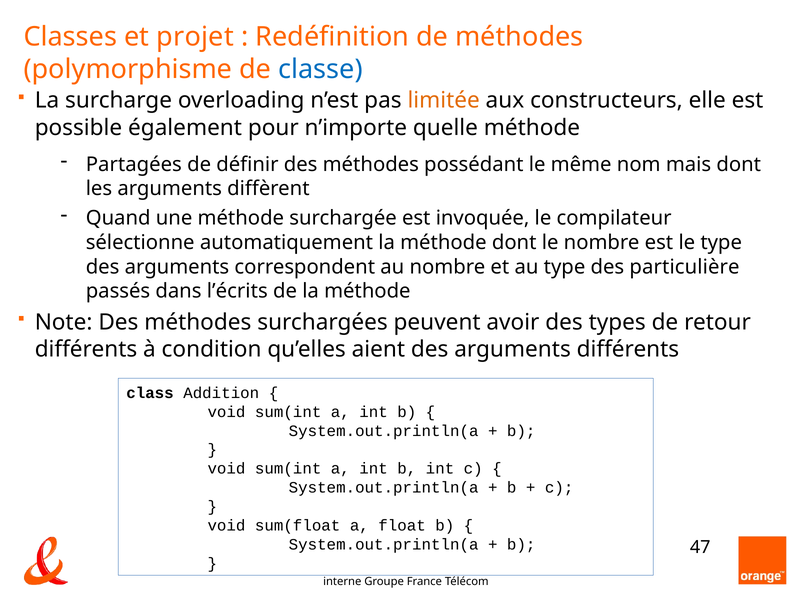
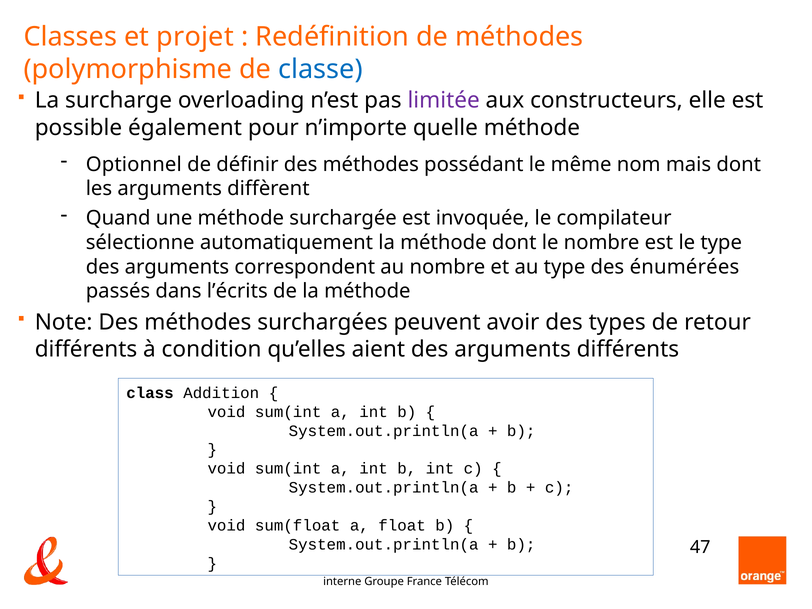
limitée colour: orange -> purple (444, 100)
Partagées: Partagées -> Optionnel (134, 164)
particulière: particulière -> énumérées (684, 267)
